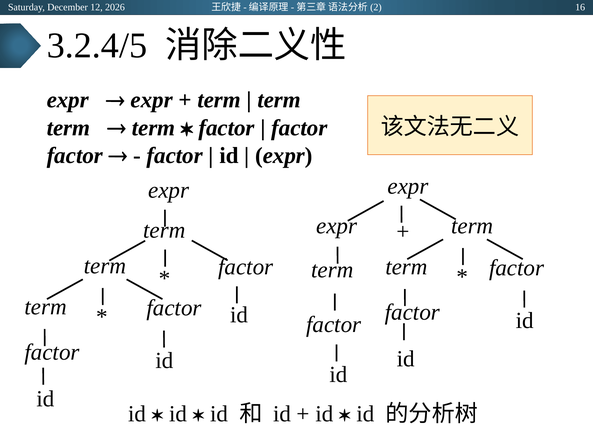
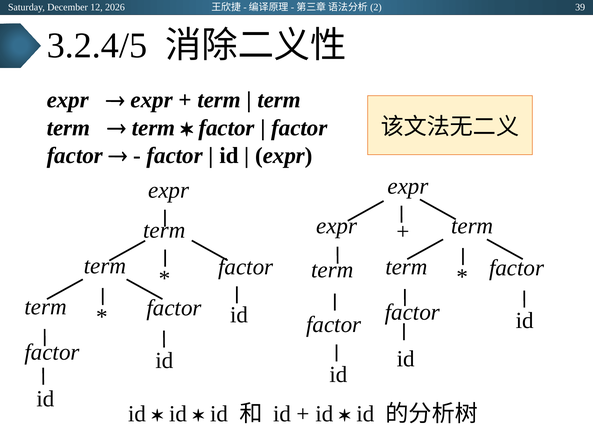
16: 16 -> 39 (580, 7)
